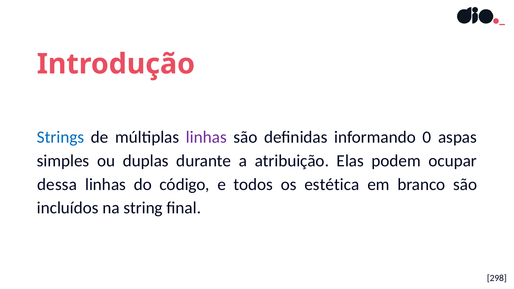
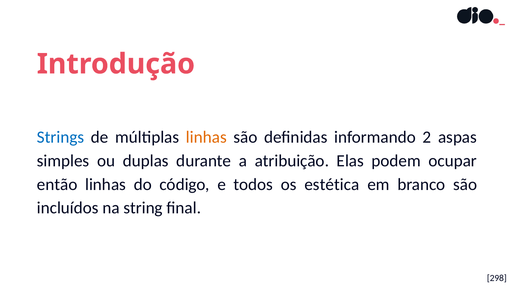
linhas colour: purple -> orange (206, 137)
0: 0 -> 2 (427, 137)
dessa: dessa -> então (57, 184)
